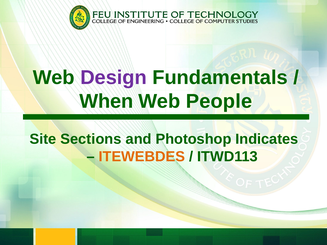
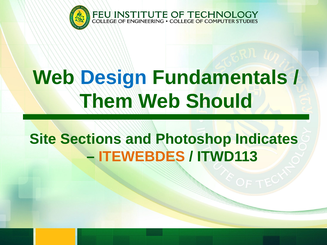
Design colour: purple -> blue (114, 78)
When: When -> Them (106, 101)
People: People -> Should (219, 101)
